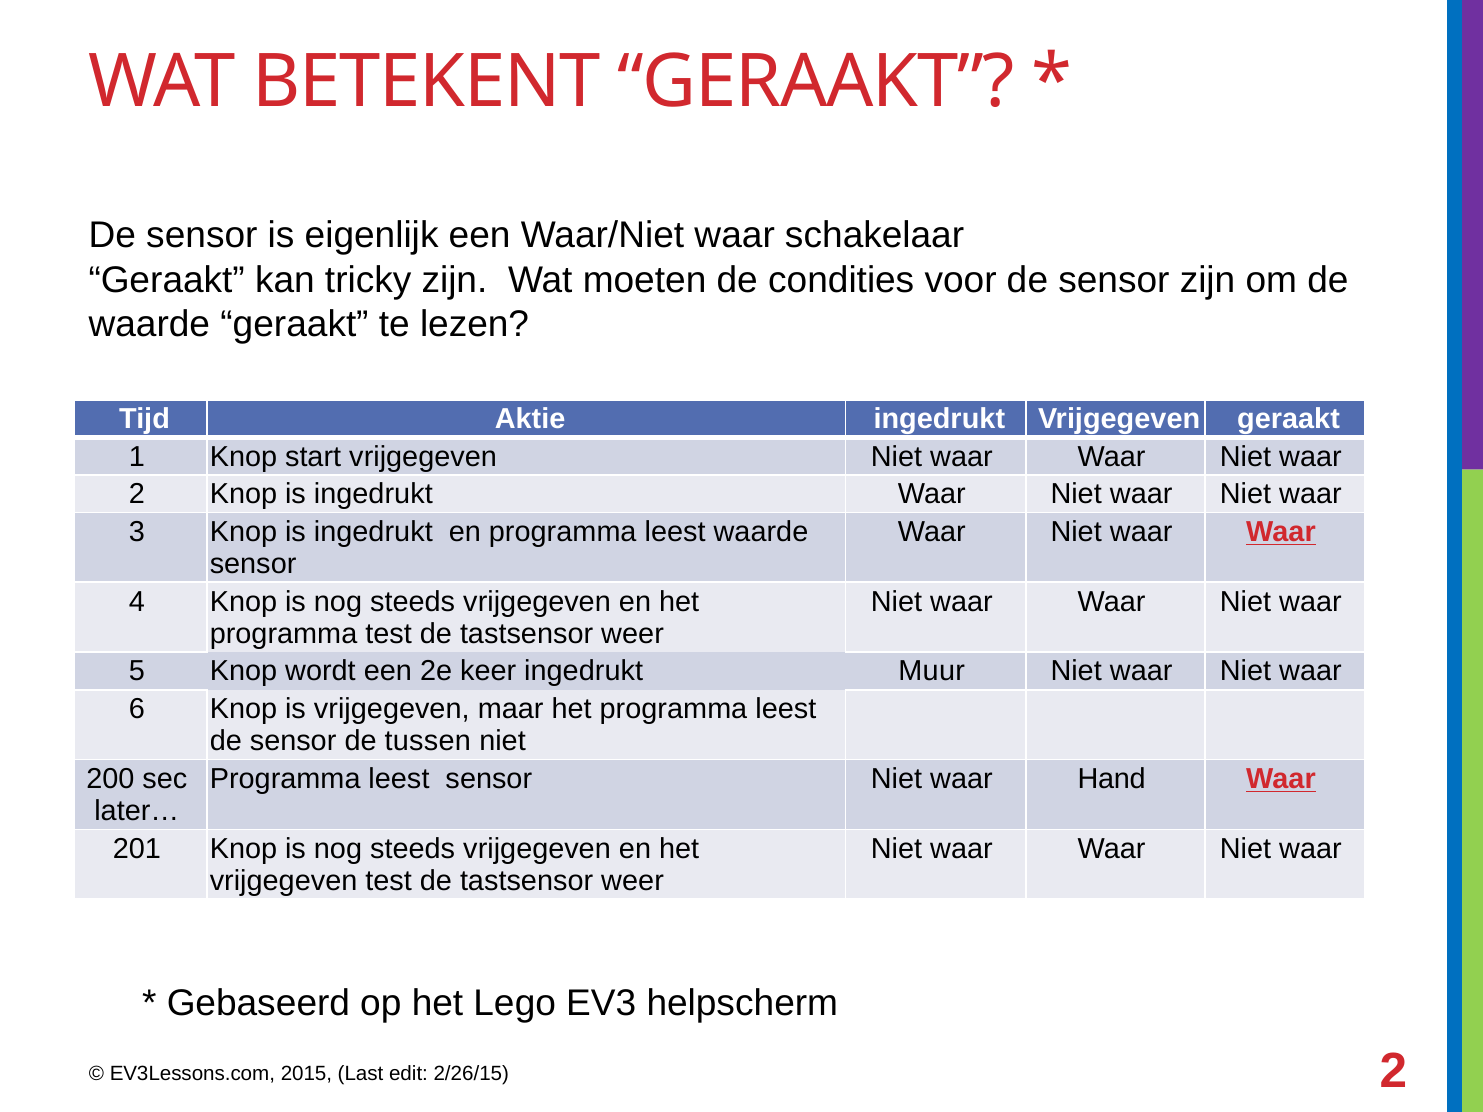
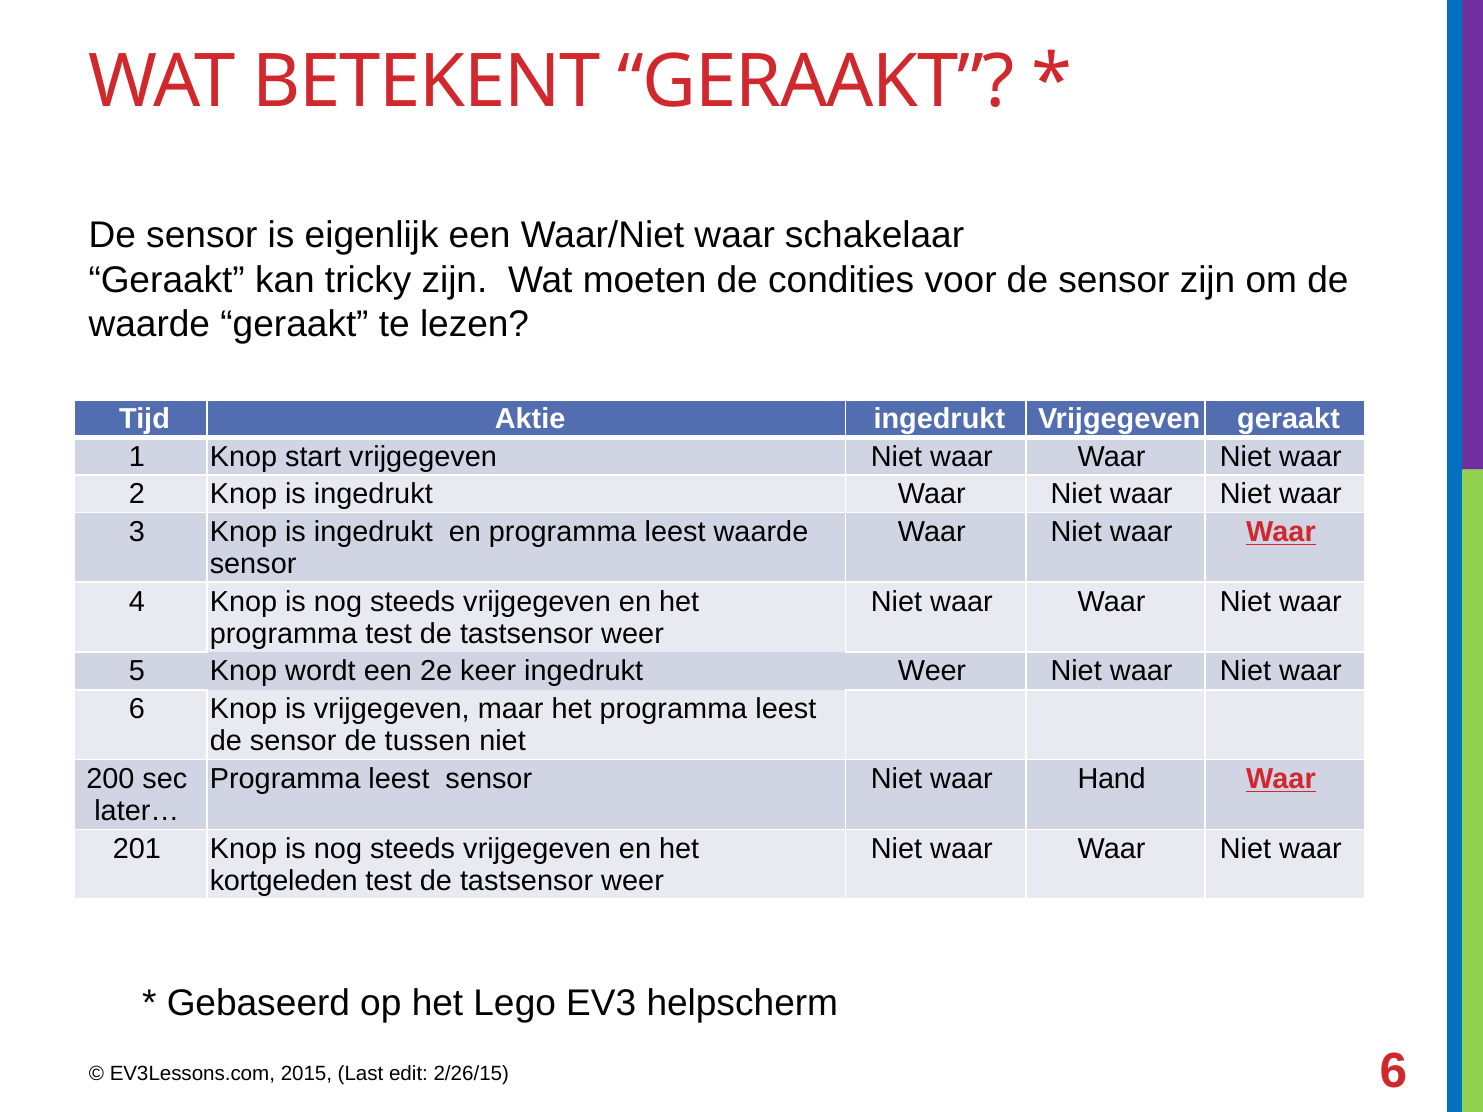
ingedrukt Muur: Muur -> Weer (932, 672)
vrijgegeven: vrijgegeven -> kortgeleden (284, 881)
2/26/15 2: 2 -> 6 (1393, 1072)
